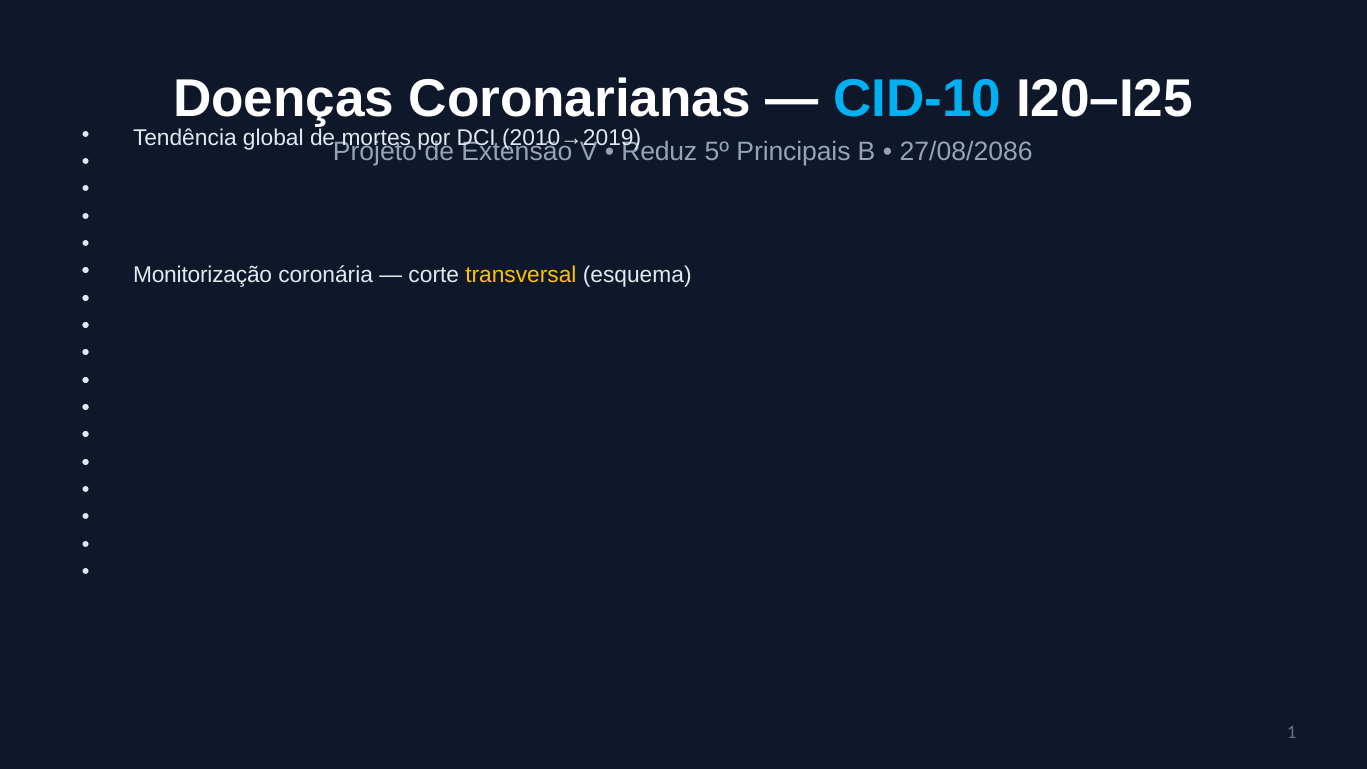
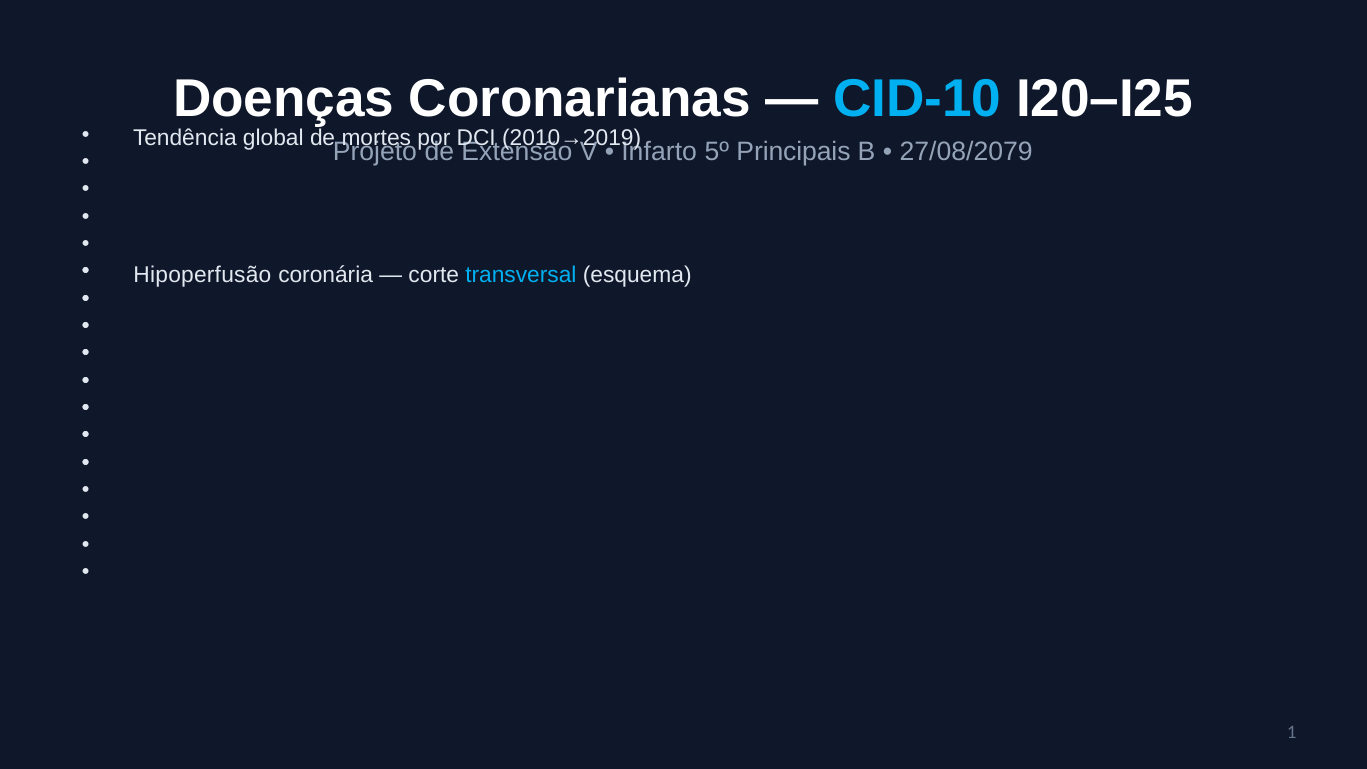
Reduz: Reduz -> Infarto (659, 152)
27/08/2086: 27/08/2086 -> 27/08/2079 (966, 152)
Monitorização: Monitorização -> Hipoperfusão (202, 275)
transversal colour: yellow -> light blue (521, 275)
